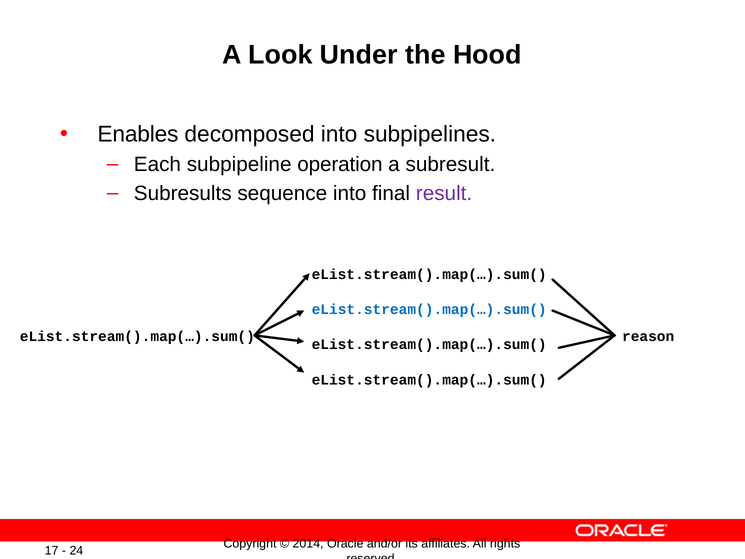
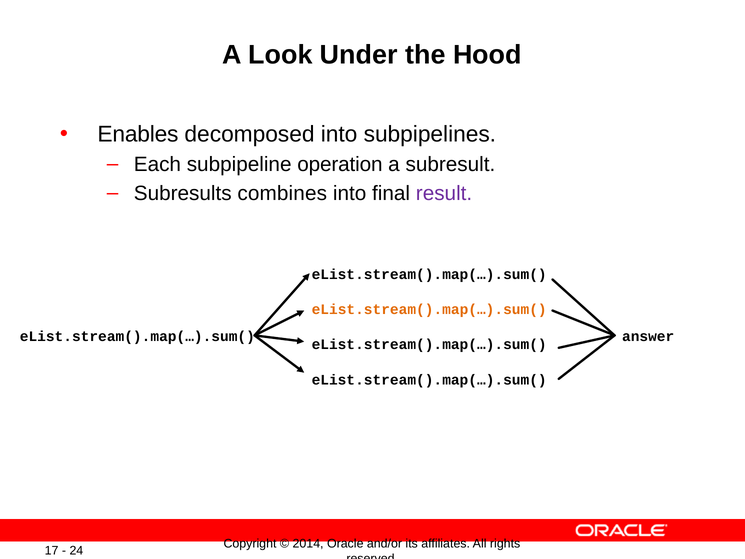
sequence: sequence -> combines (282, 193)
eList.stream().map(…).sum( colour: blue -> orange (429, 309)
reason: reason -> answer (648, 336)
